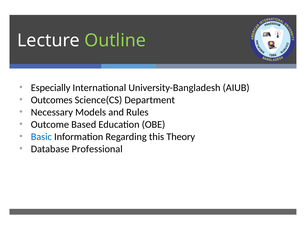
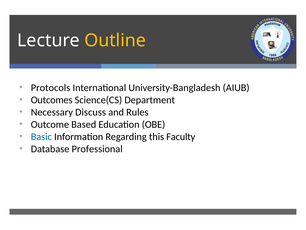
Outline colour: light green -> yellow (115, 40)
Especially: Especially -> Protocols (51, 87)
Models: Models -> Discuss (91, 112)
Theory: Theory -> Faculty (181, 136)
